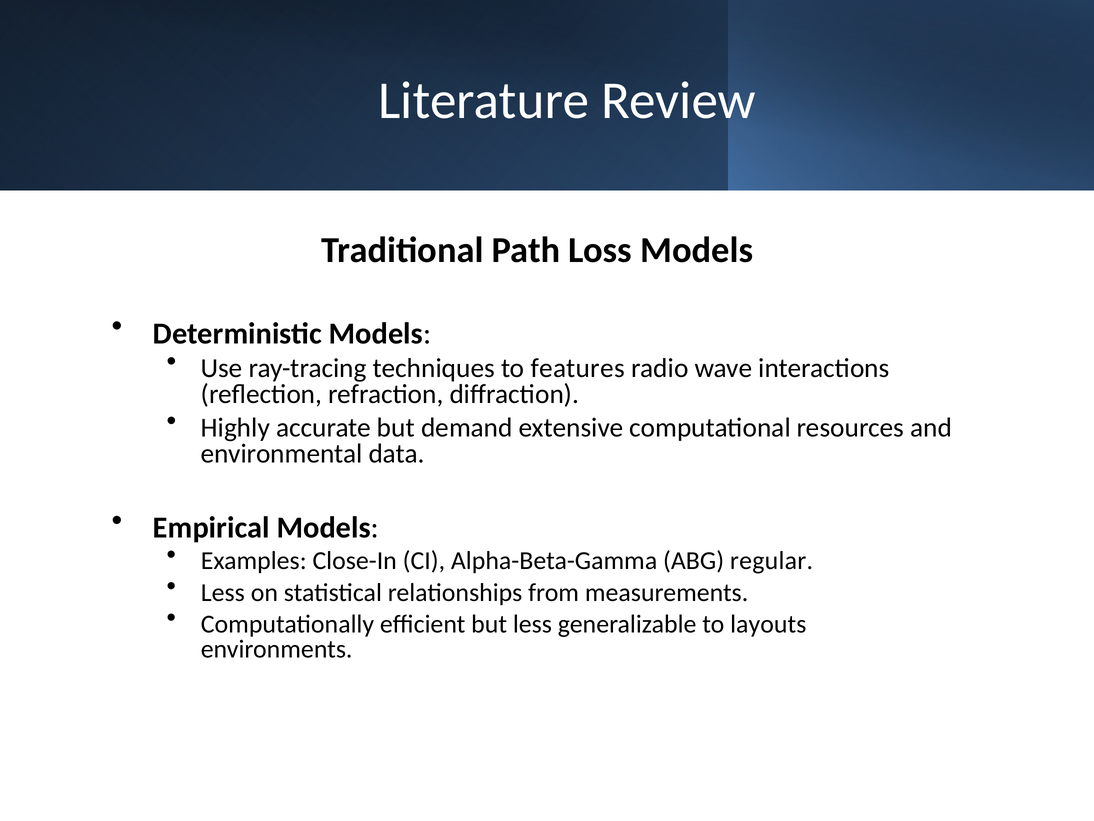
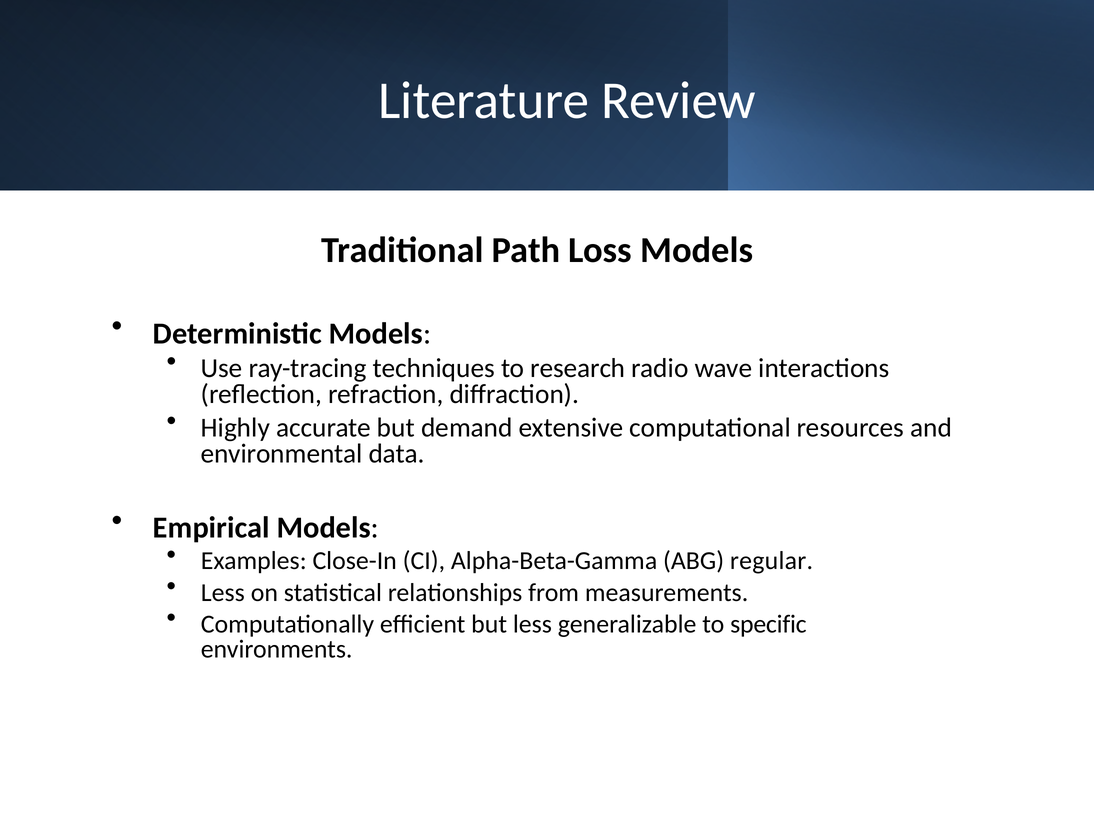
features: features -> research (578, 368)
layouts: layouts -> specific (768, 624)
